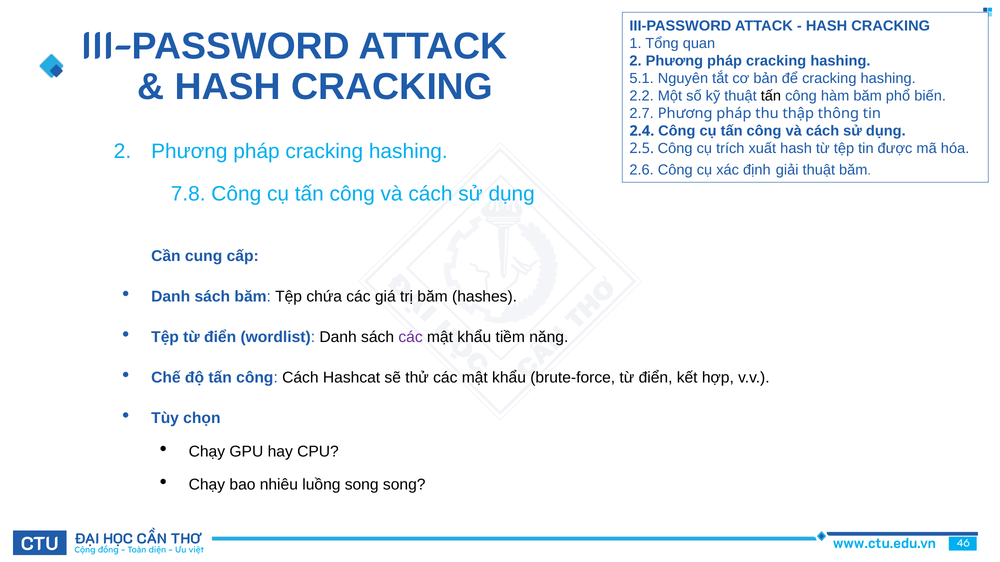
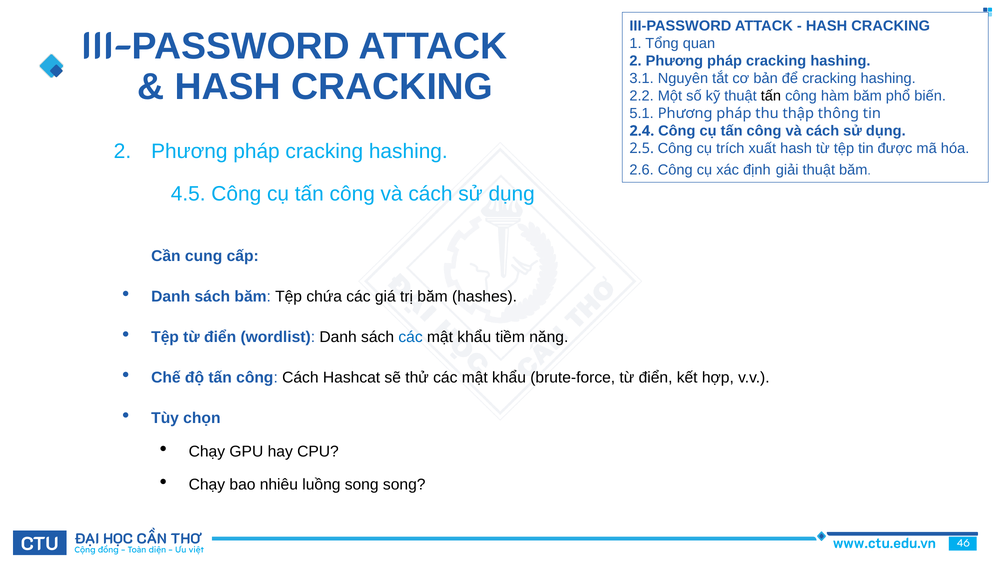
5.1: 5.1 -> 3.1 (642, 78)
2.7: 2.7 -> 5.1 (642, 113)
7.8: 7.8 -> 4.5 (188, 194)
các colour: purple -> blue (411, 337)
